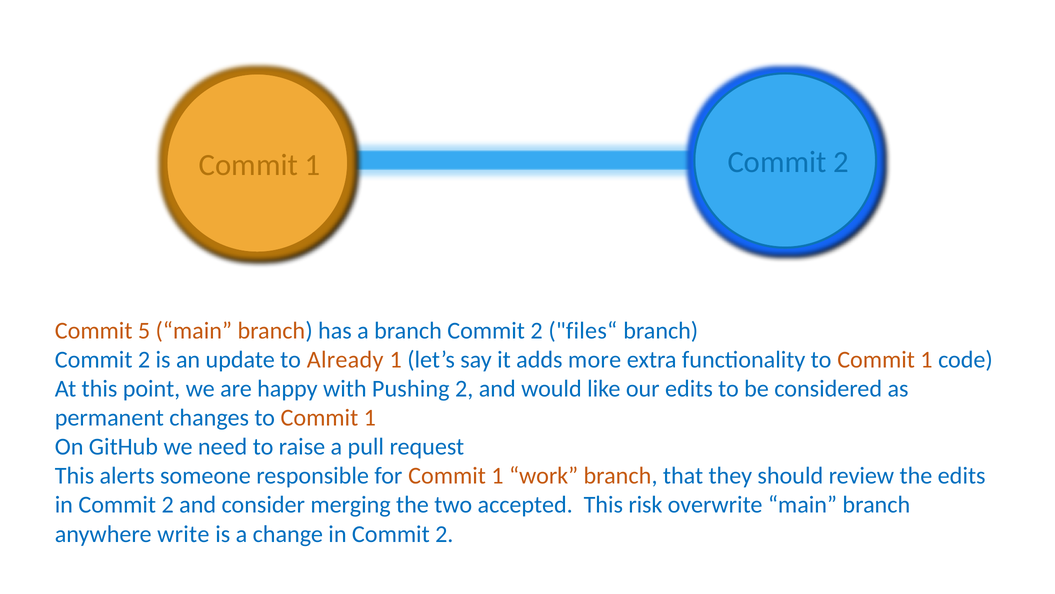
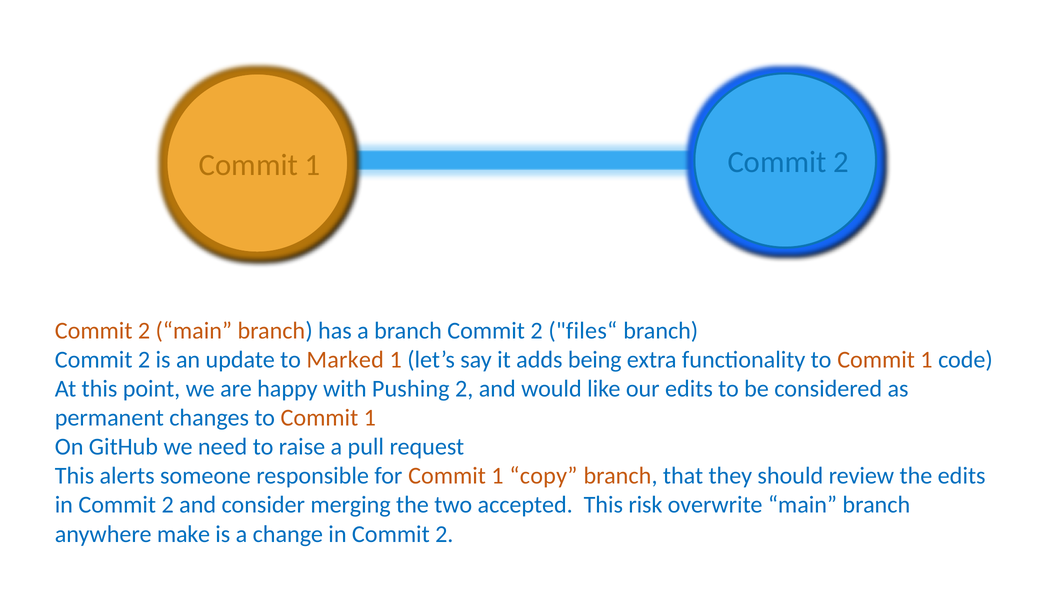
5: 5 -> 2 (144, 331)
Already: Already -> Marked (345, 360)
more: more -> being (595, 360)
work: work -> copy (543, 476)
write: write -> make (184, 534)
